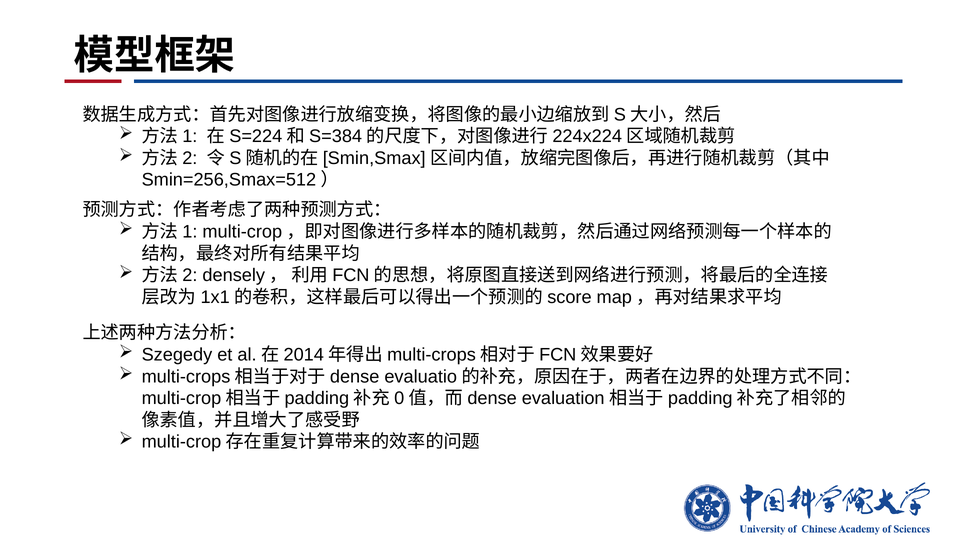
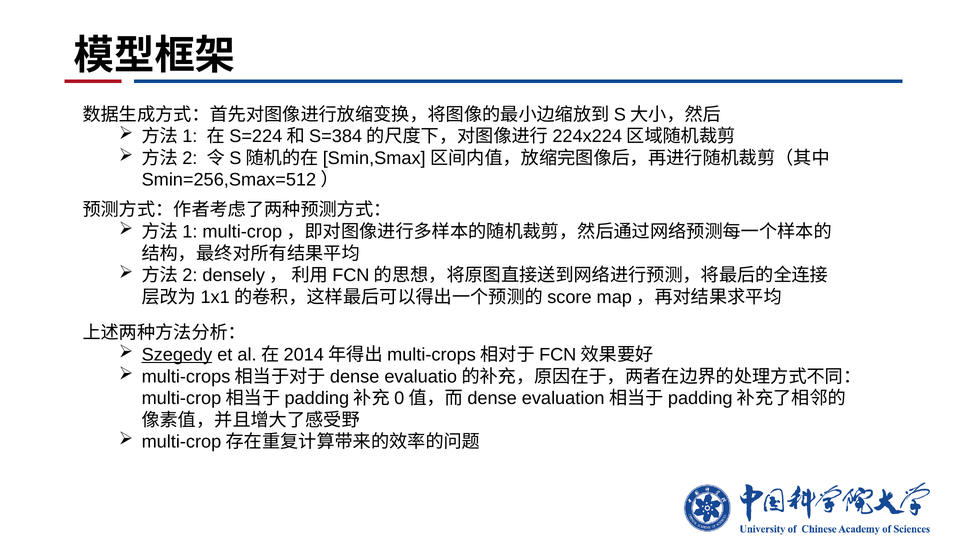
Szegedy underline: none -> present (177, 355)
